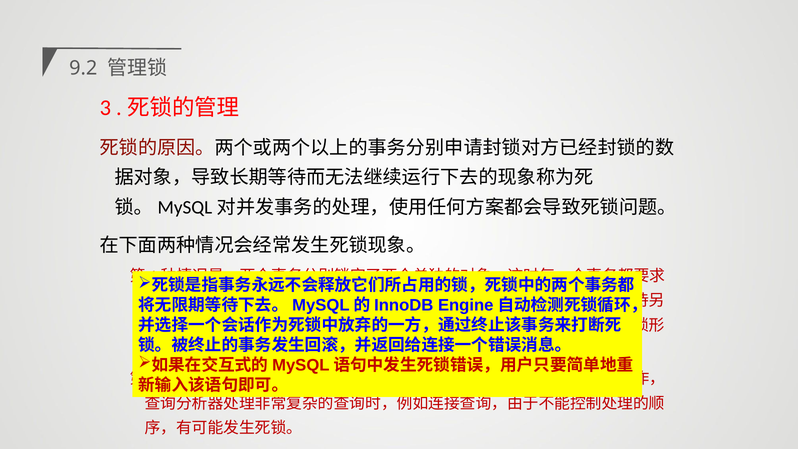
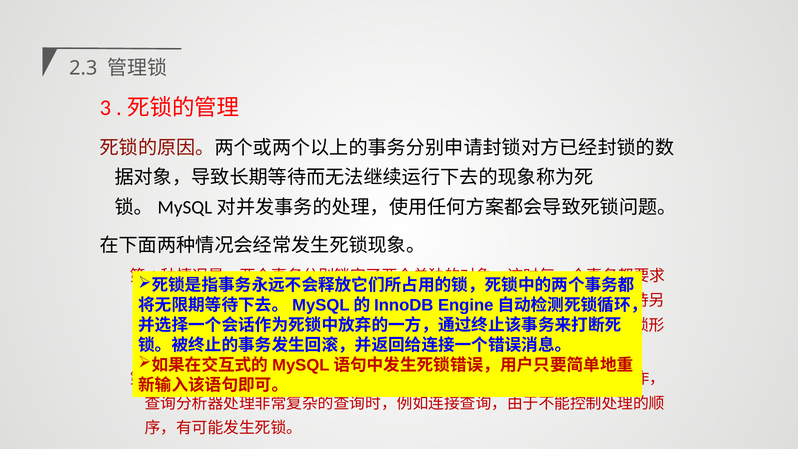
9.2: 9.2 -> 2.3 (83, 68)
